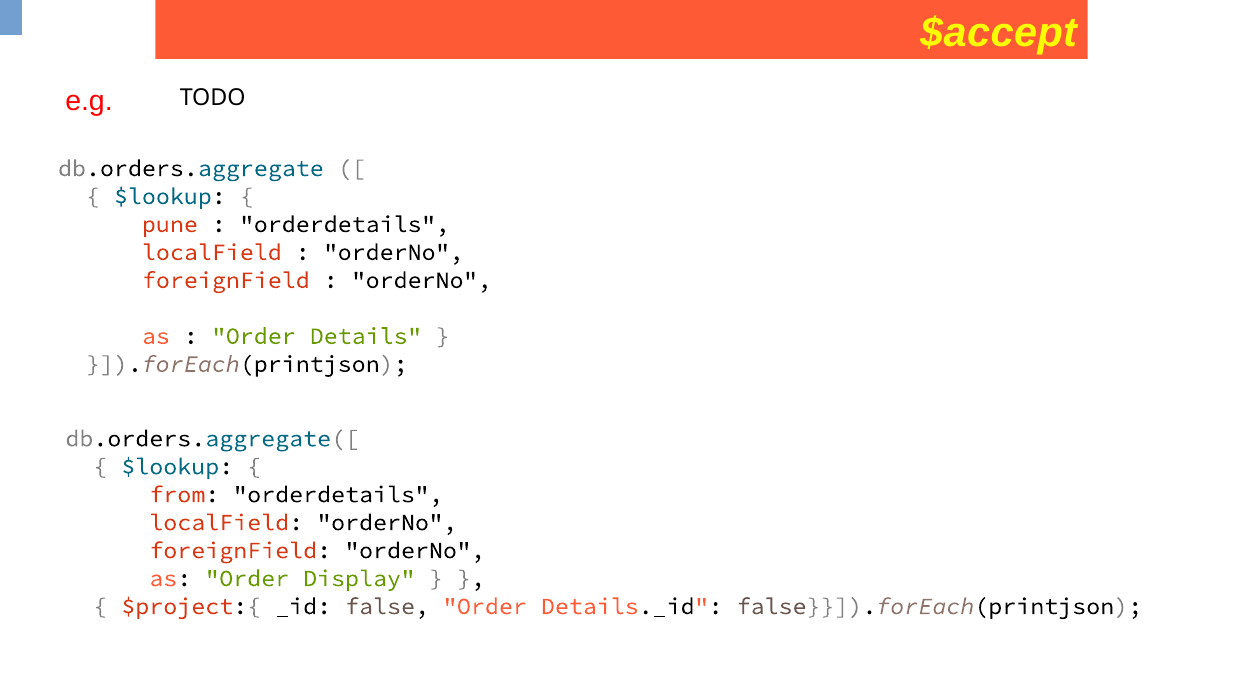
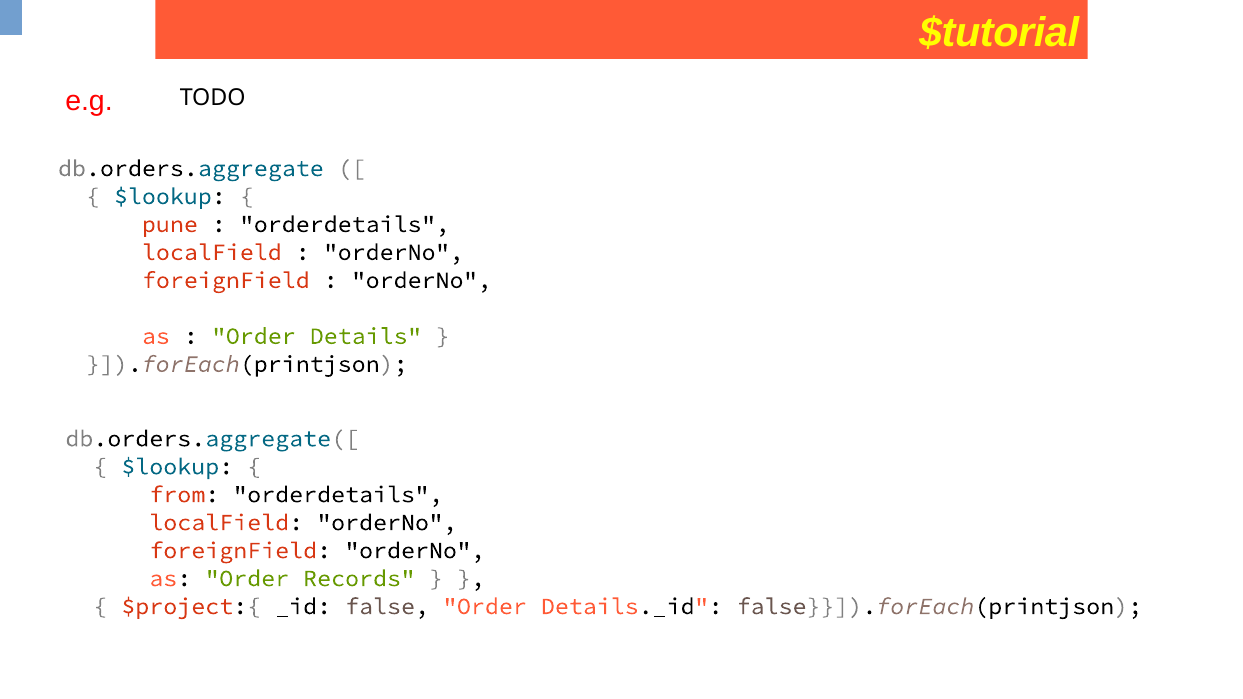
$accept: $accept -> $tutorial (999, 32)
Display: Display -> Records (359, 579)
